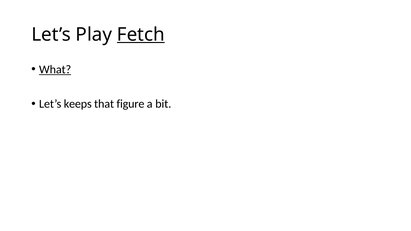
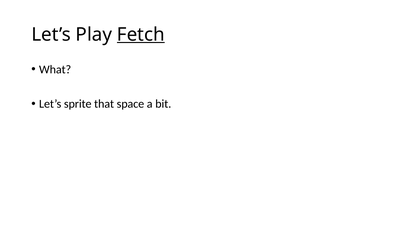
What underline: present -> none (55, 69)
keeps: keeps -> sprite (78, 104)
figure: figure -> space (130, 104)
